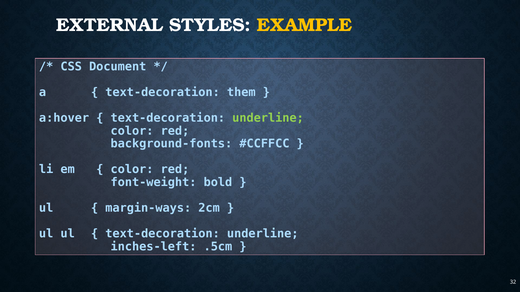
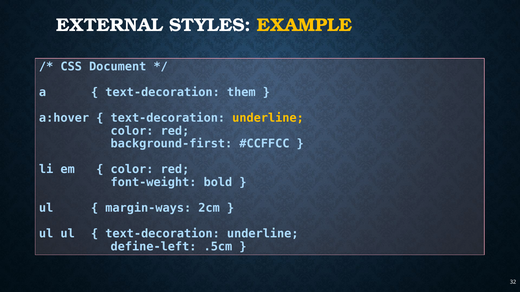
underline colour: light green -> yellow (268, 118)
background-fonts: background-fonts -> background-first (171, 144)
inches-left: inches-left -> define-left (154, 247)
